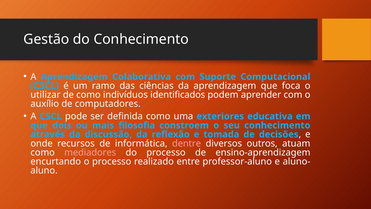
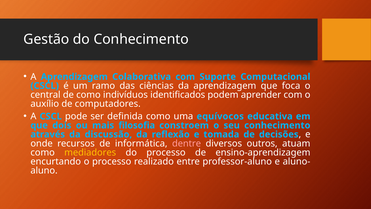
utilizar: utilizar -> central (45, 95)
exteriores: exteriores -> equívocos (220, 116)
mediadores colour: pink -> yellow (90, 152)
